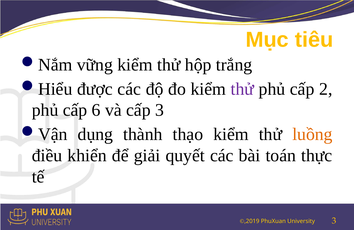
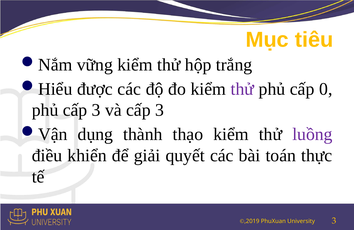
2: 2 -> 0 (326, 89)
phủ cấp 6: 6 -> 3 (96, 110)
luồng colour: orange -> purple (312, 134)
